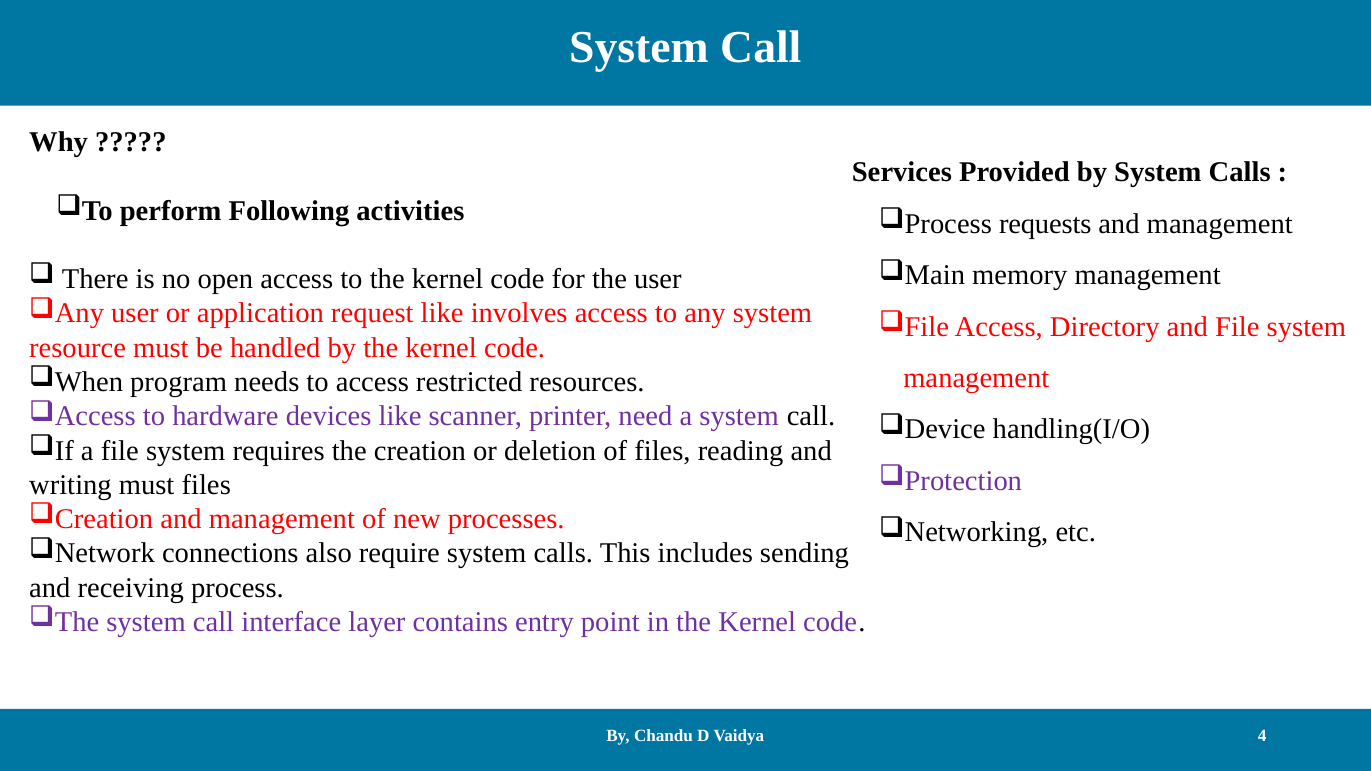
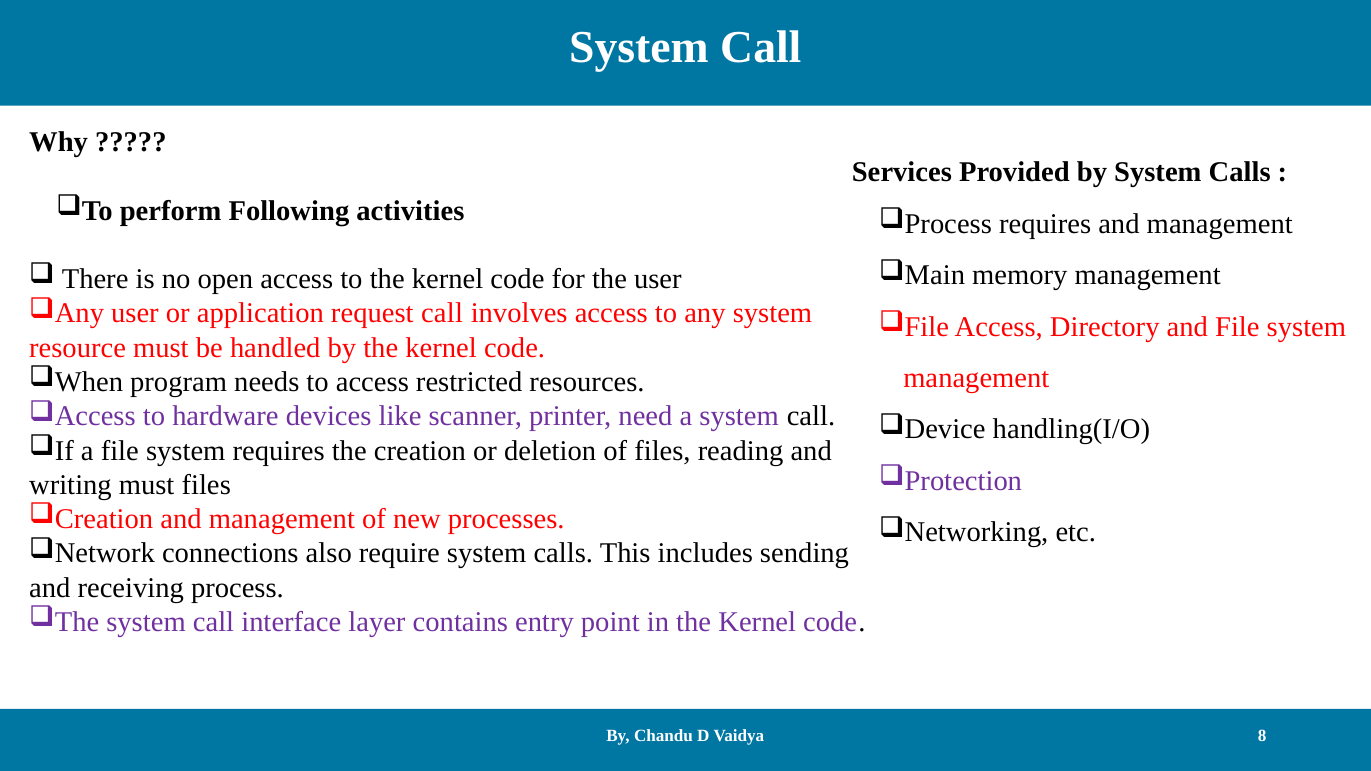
requests: requests -> requires (1045, 224)
request like: like -> call (442, 314)
4: 4 -> 8 (1262, 736)
